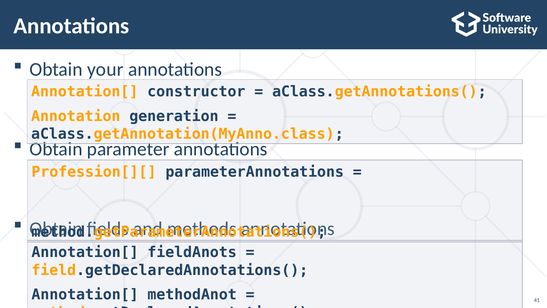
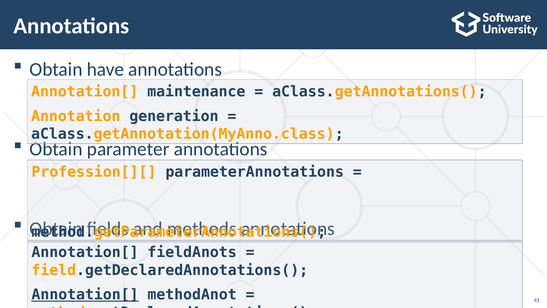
your: your -> have (105, 69)
constructor: constructor -> maintenance (196, 91)
Annotation[ underline: none -> present (85, 294)
